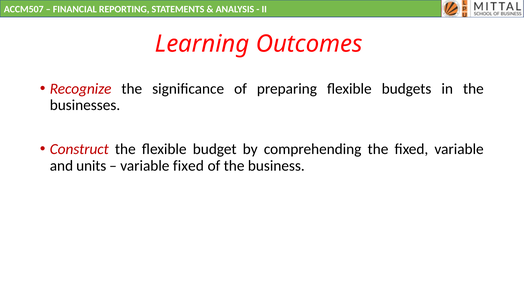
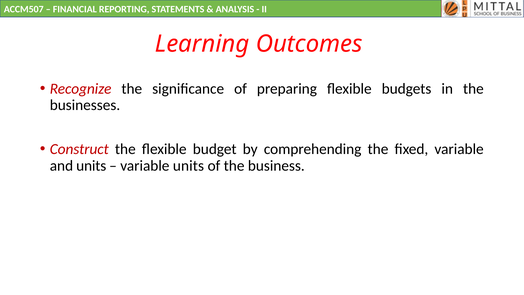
variable fixed: fixed -> units (188, 166)
